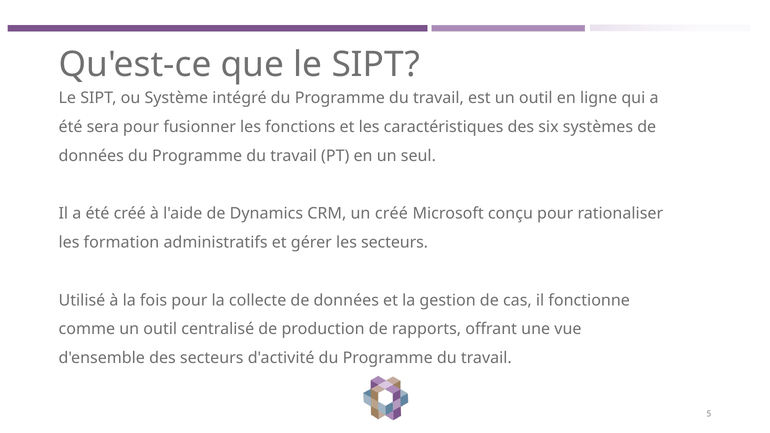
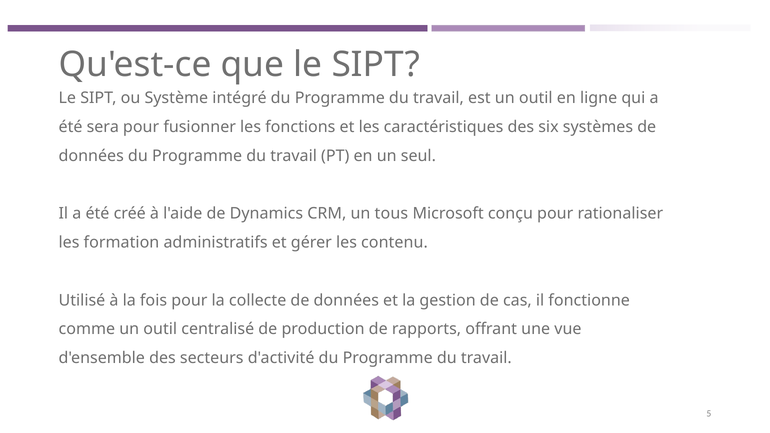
un créé: créé -> tous (391, 214)
les secteurs: secteurs -> contenu (394, 243)
